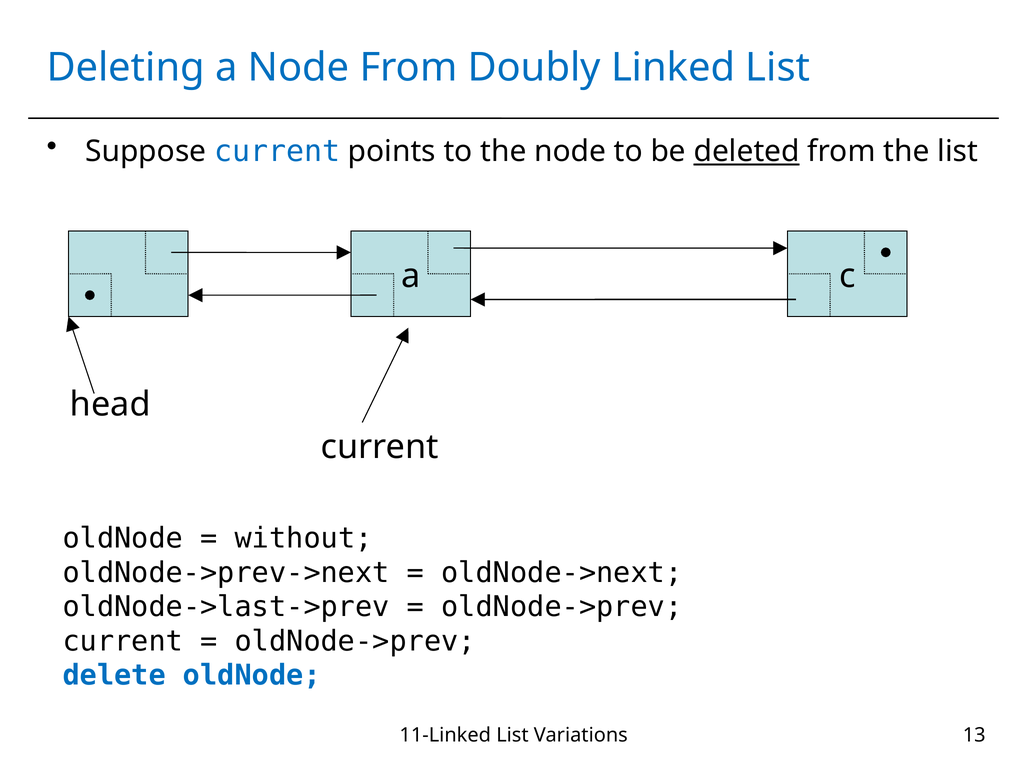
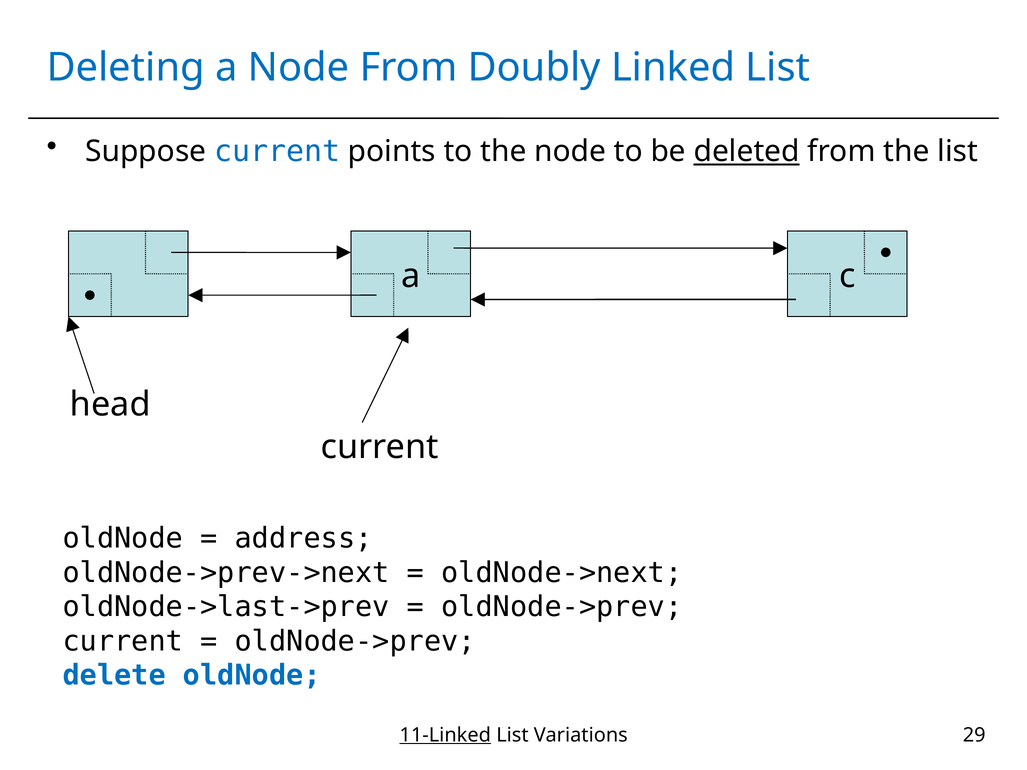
without: without -> address (304, 539)
11-Linked underline: none -> present (445, 735)
13: 13 -> 29 (974, 735)
